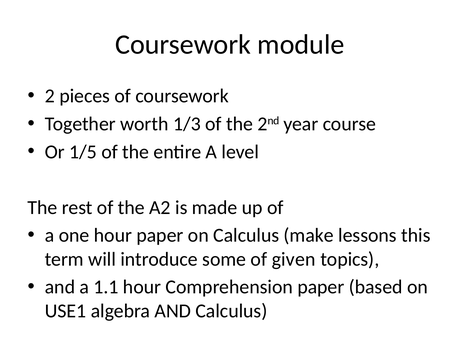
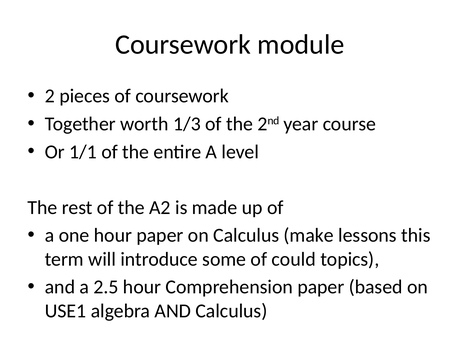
1/5: 1/5 -> 1/1 (83, 152)
given: given -> could (294, 259)
1.1: 1.1 -> 2.5 (106, 287)
